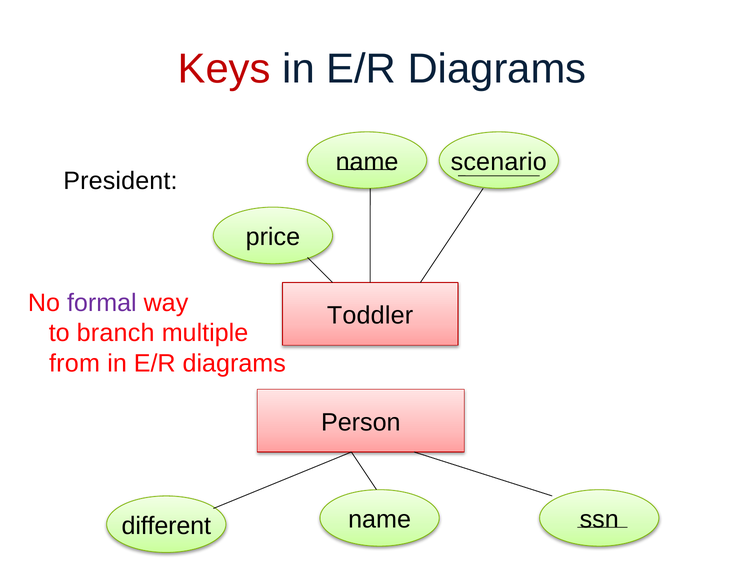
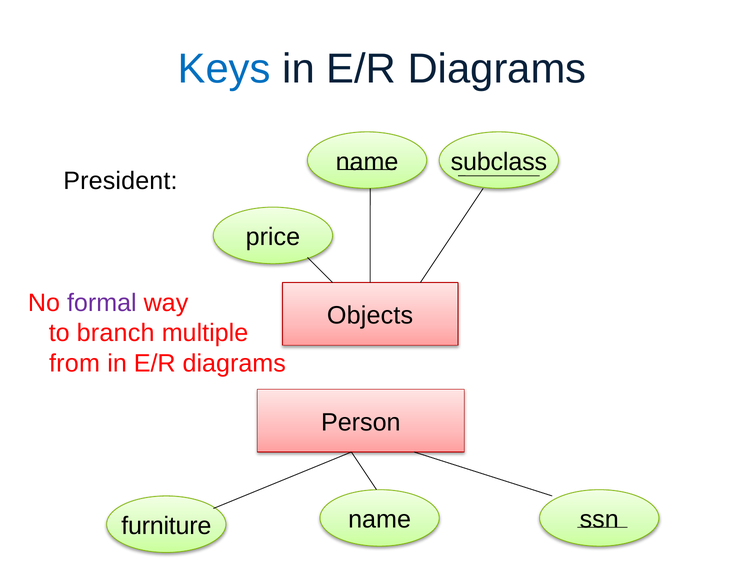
Keys colour: red -> blue (224, 69)
scenario: scenario -> subclass (499, 162)
Toddler: Toddler -> Objects (370, 316)
different: different -> furniture (166, 526)
